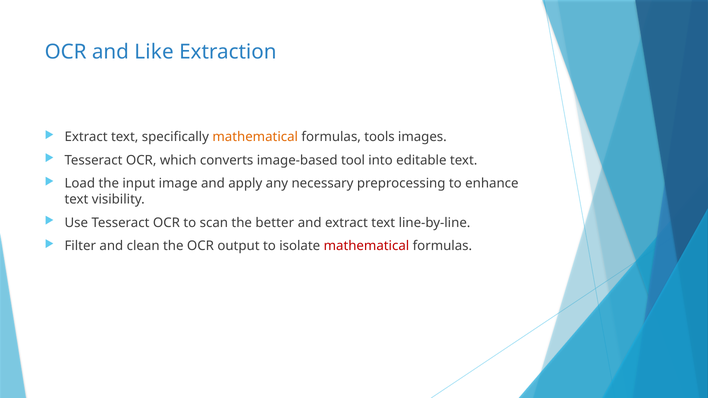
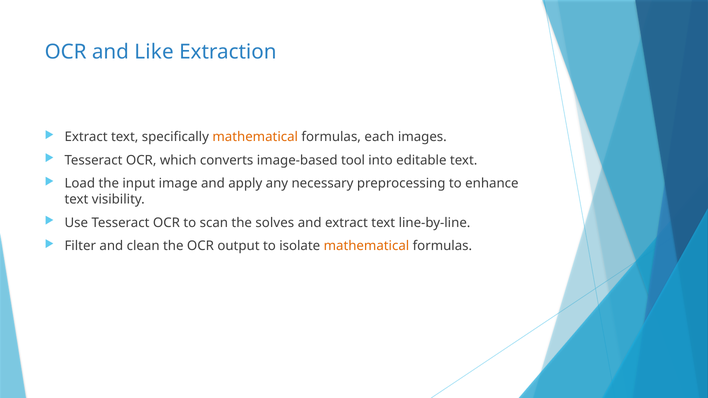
tools: tools -> each (379, 137)
better: better -> solves (275, 223)
mathematical colour: red -> orange (366, 246)
